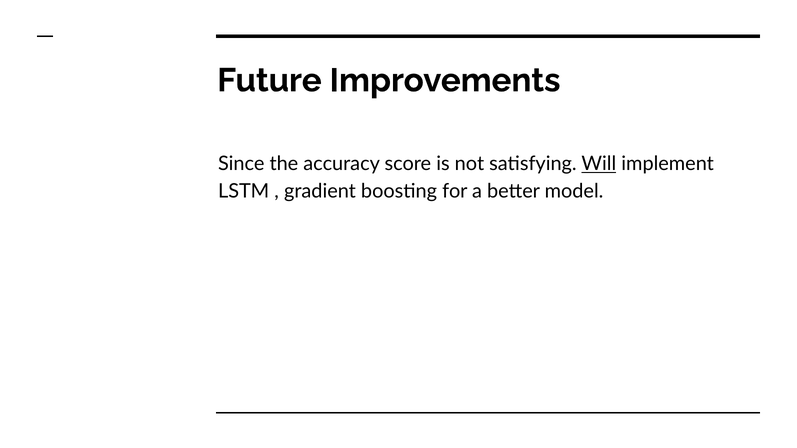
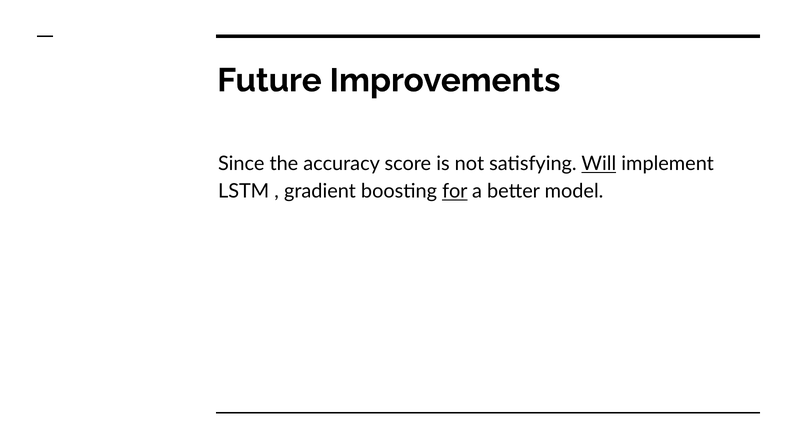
for underline: none -> present (455, 191)
